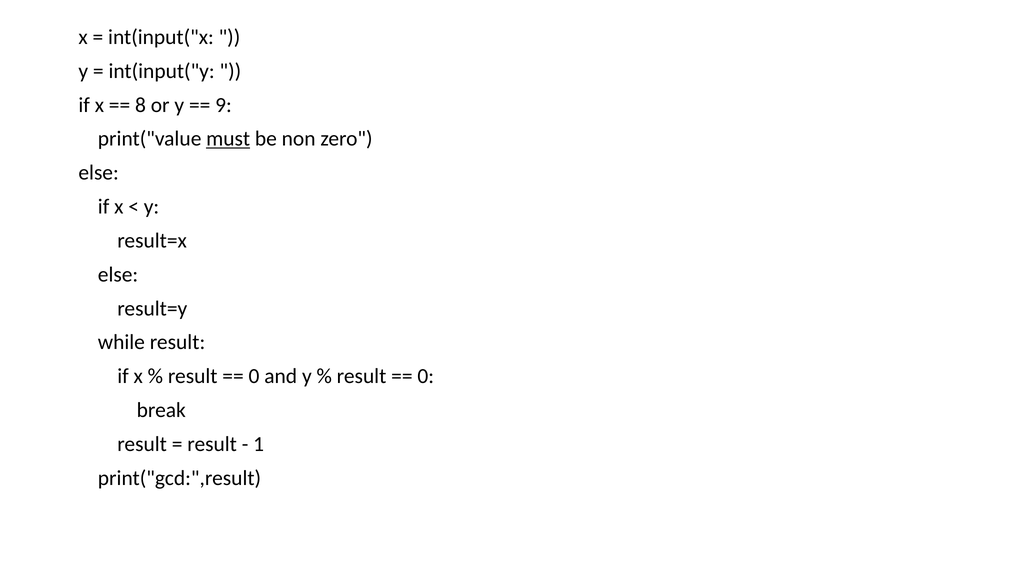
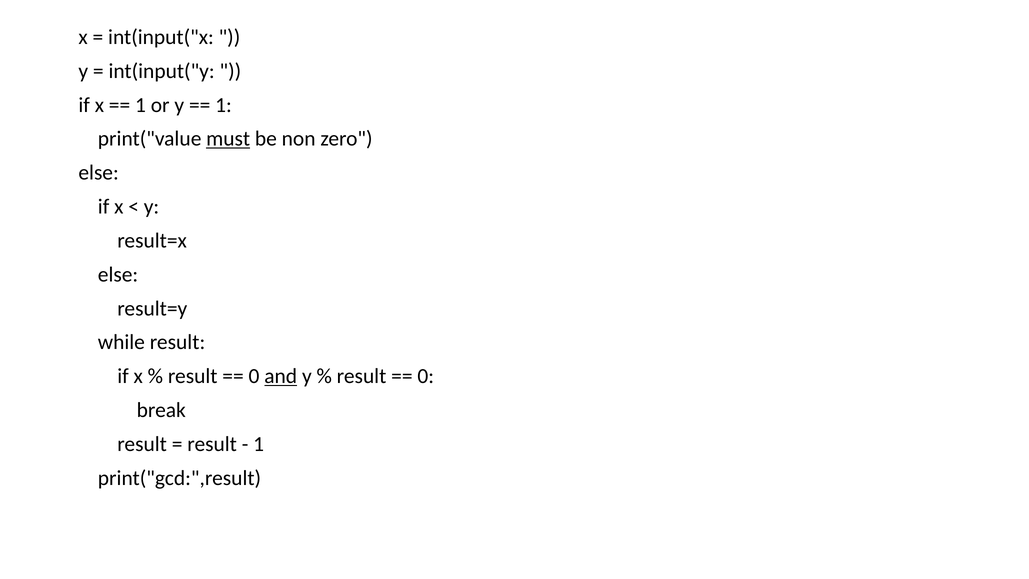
8: 8 -> 1 (141, 105)
9: 9 -> 1 (224, 105)
and underline: none -> present (281, 376)
